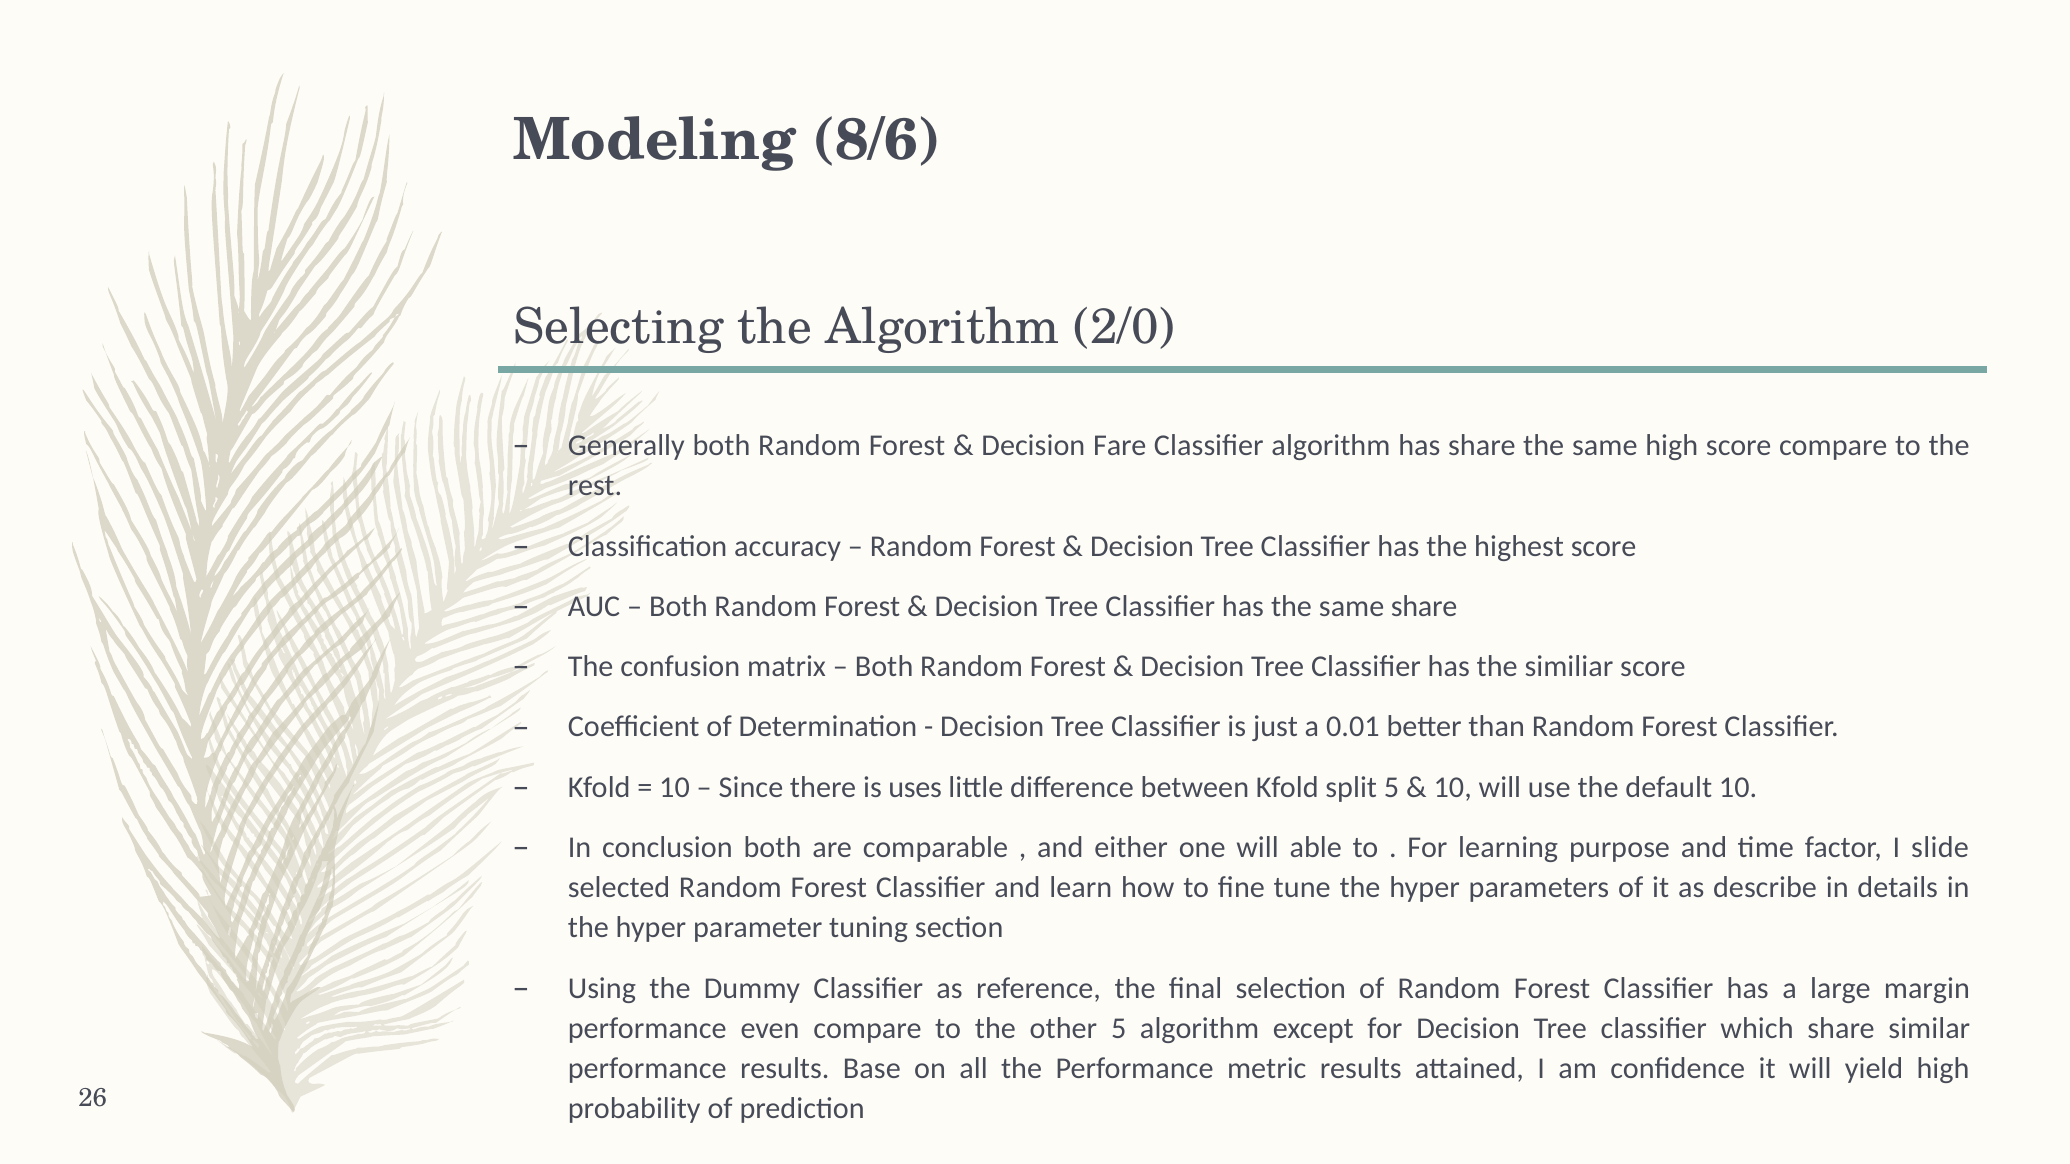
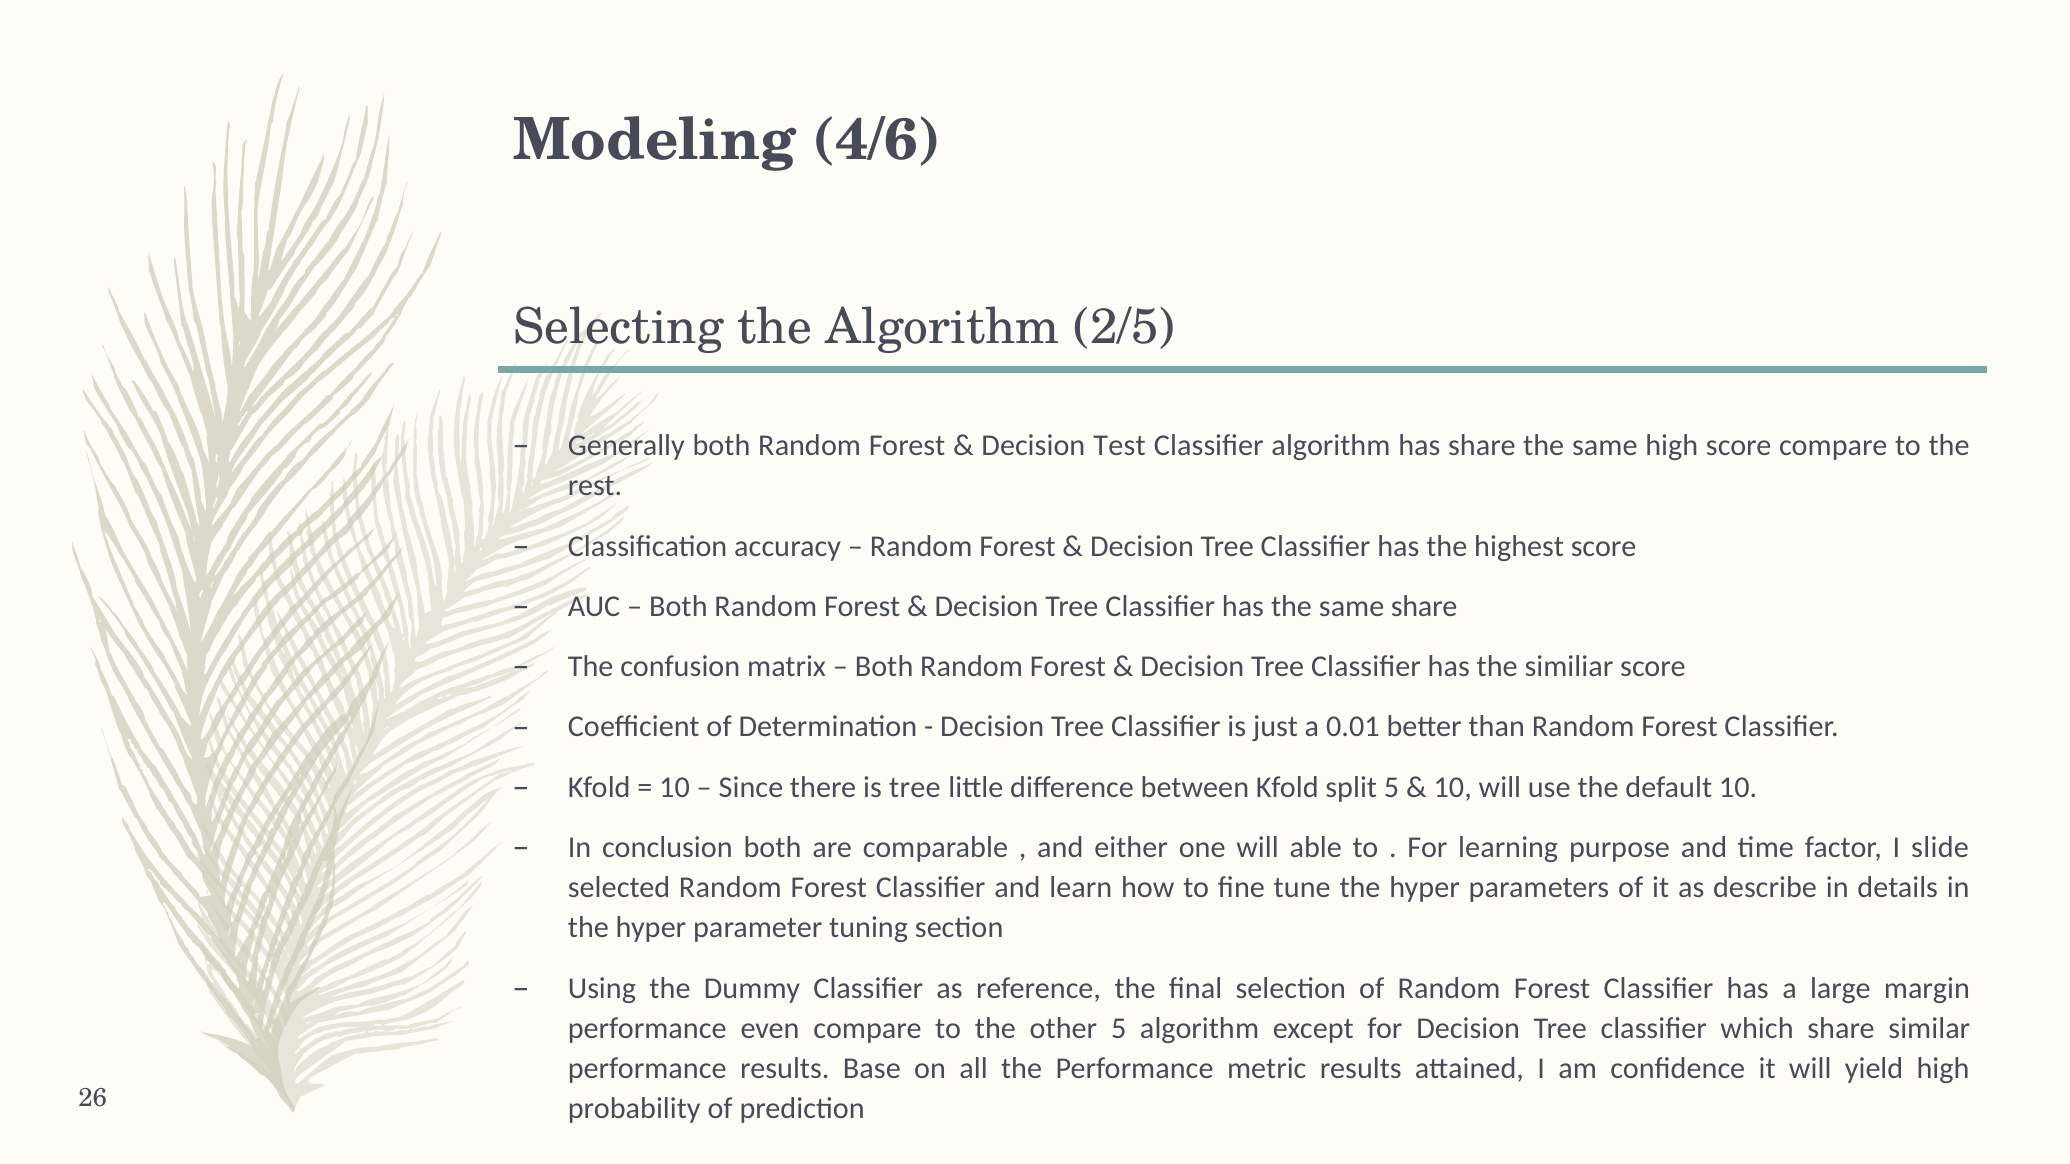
8/6: 8/6 -> 4/6 (877, 140)
2/0: 2/0 -> 2/5 (1124, 327)
Fare: Fare -> Test (1120, 446)
is uses: uses -> tree (915, 787)
